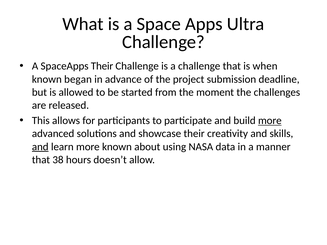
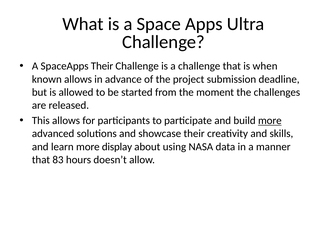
known began: began -> allows (78, 79)
and underline: present -> none (40, 147)
more known: known -> display (117, 147)
38: 38 -> 83 (58, 160)
